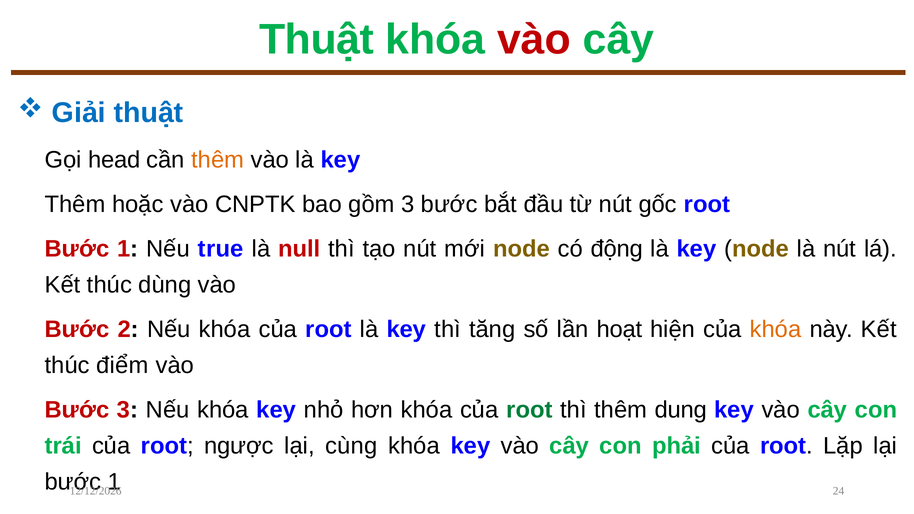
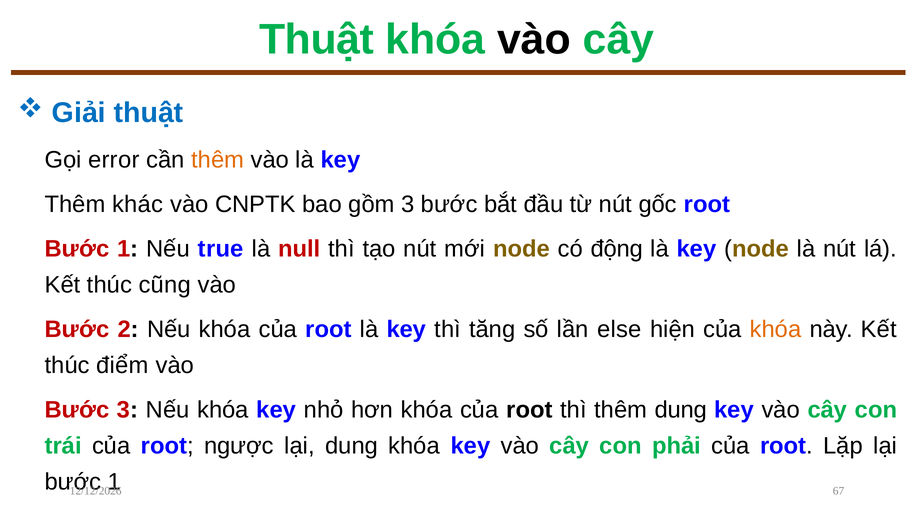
vào colour: red -> black (534, 39)
head: head -> error (114, 160)
hoặc: hoặc -> khác (138, 204)
dùng: dùng -> cũng (165, 285)
hoạt: hoạt -> else (619, 329)
root colour: green -> black (530, 410)
lại cùng: cùng -> dung (352, 446)
24: 24 -> 67 (839, 491)
